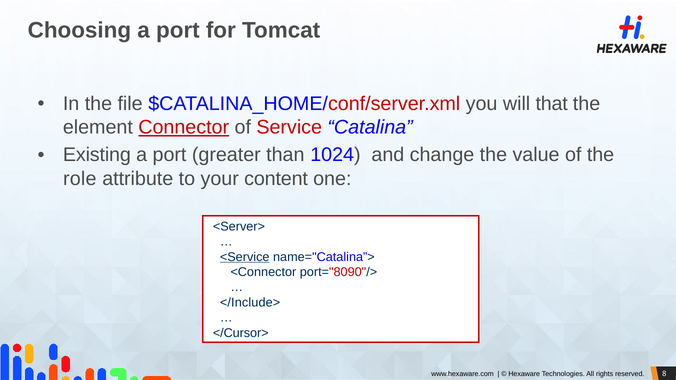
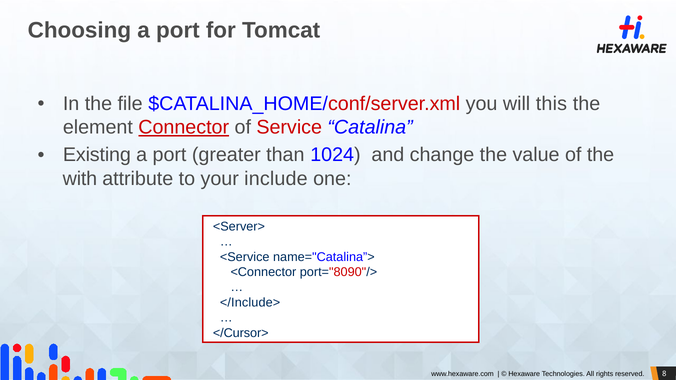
that: that -> this (551, 104)
role: role -> with (80, 179)
content: content -> include (276, 179)
<Service underline: present -> none (245, 257)
